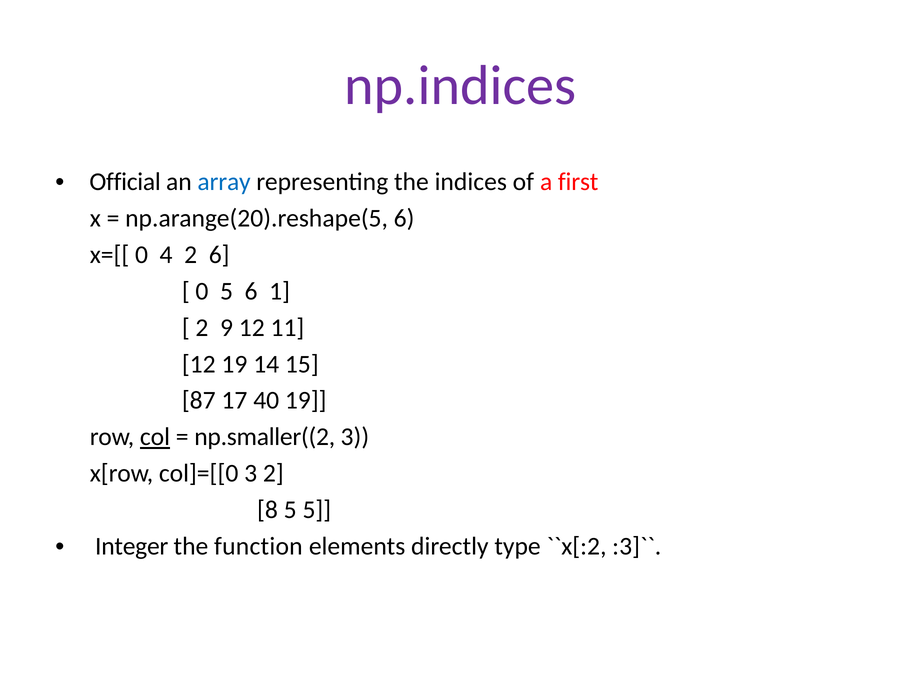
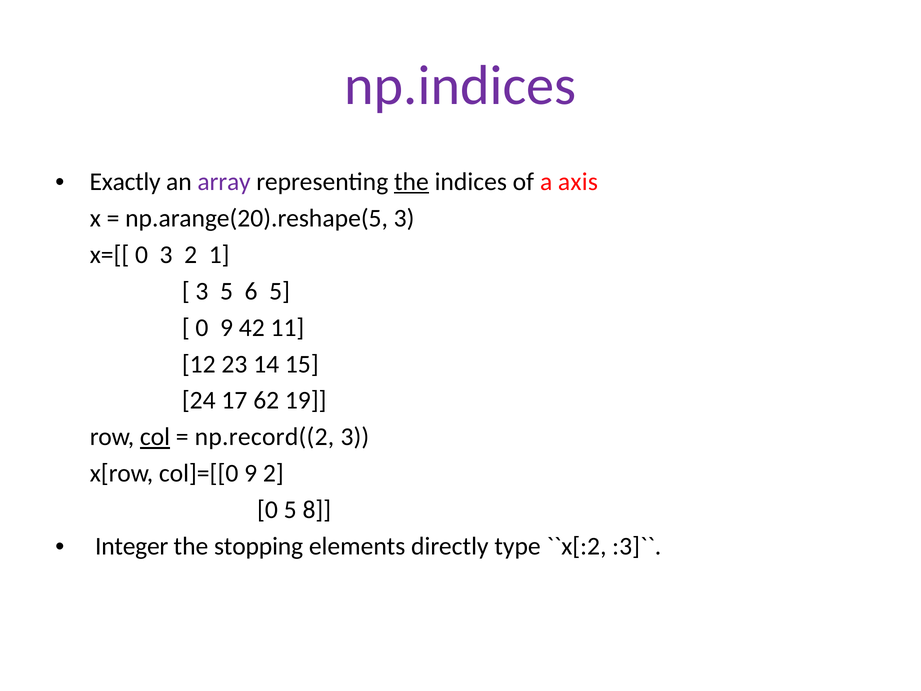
Official: Official -> Exactly (125, 182)
array colour: blue -> purple (224, 182)
the underline: none -> present (411, 182)
first: first -> axis (578, 182)
np.arange(20).reshape(5 6: 6 -> 3 (404, 218)
0 4: 4 -> 3 (166, 255)
2 6: 6 -> 1 (219, 255)
0: 0 -> 3 (202, 291)
6 1: 1 -> 5 (280, 291)
2: 2 -> 0 (202, 327)
9 12: 12 -> 42 (252, 327)
12 19: 19 -> 23 (234, 364)
87: 87 -> 24 (199, 400)
40: 40 -> 62 (266, 400)
np.smaller((2: np.smaller((2 -> np.record((2 (264, 437)
col]=[[0 3: 3 -> 9 (251, 473)
8: 8 -> 0 (268, 510)
5 5: 5 -> 8 (317, 510)
function: function -> stopping (259, 546)
